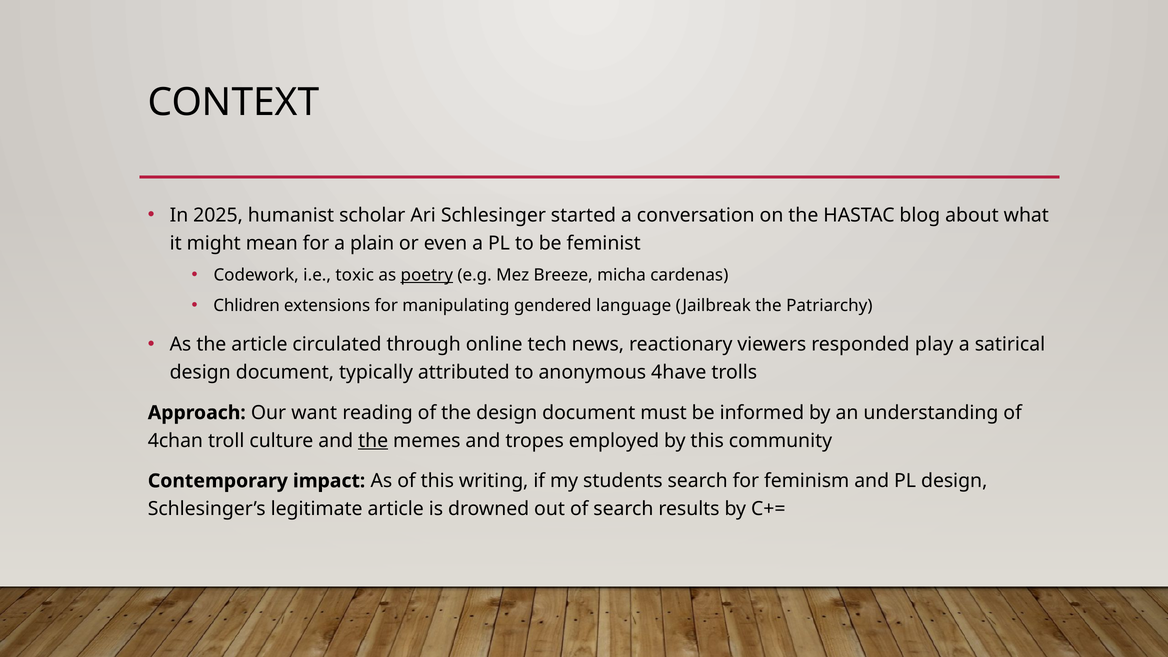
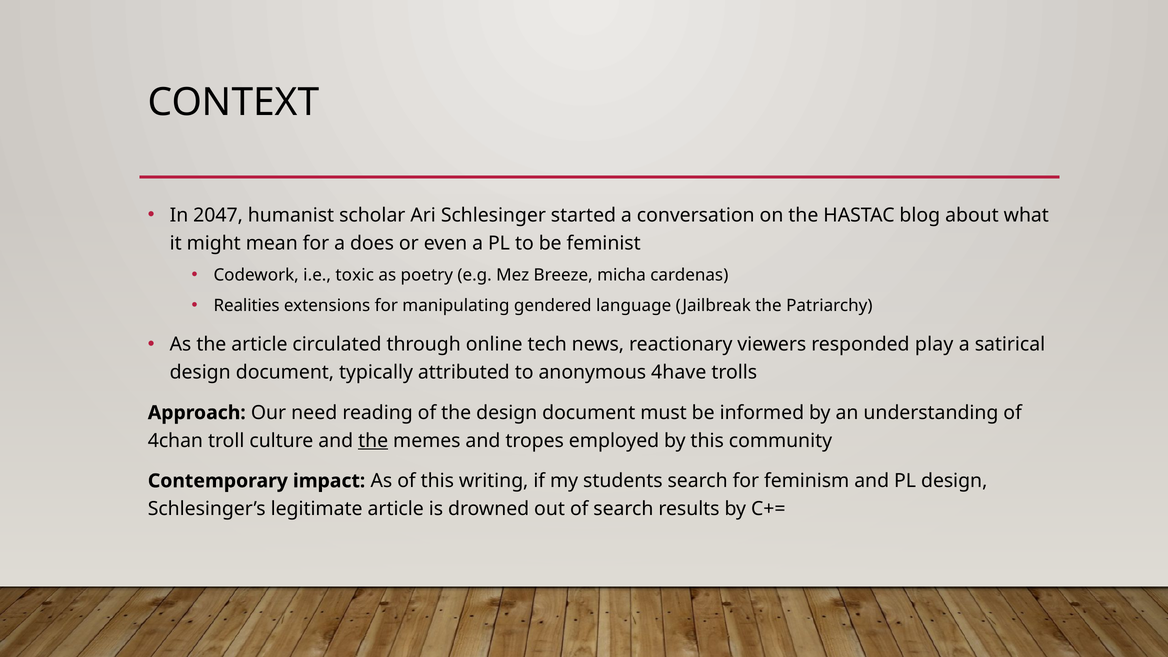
2025: 2025 -> 2047 (218, 215)
plain: plain -> does (372, 243)
poetry underline: present -> none (427, 275)
Chlidren: Chlidren -> Realities (247, 306)
want: want -> need (314, 413)
